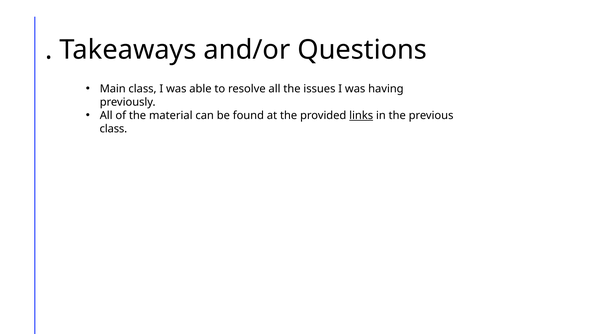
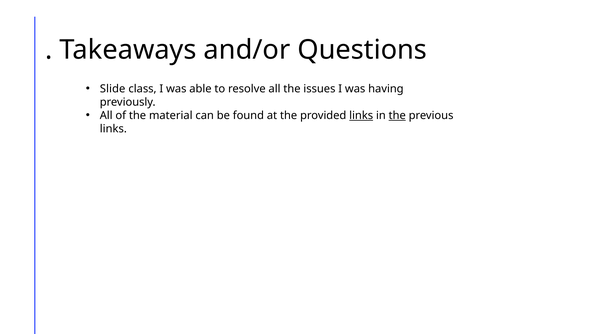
Main: Main -> Slide (113, 89)
the underline: none -> present (397, 116)
class: class -> links (113, 129)
